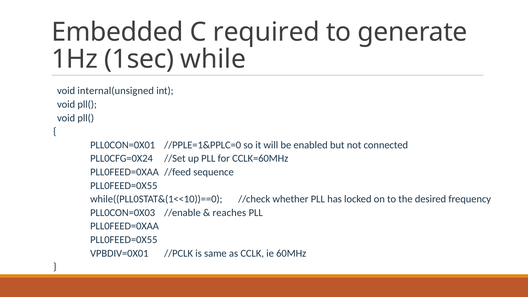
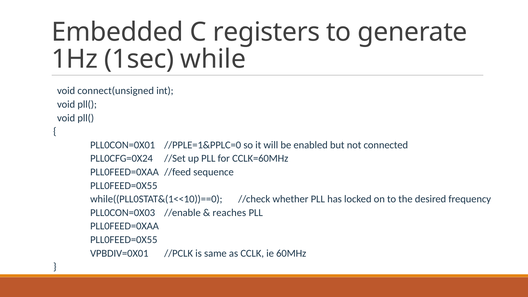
required: required -> registers (266, 32)
internal(unsigned: internal(unsigned -> connect(unsigned (116, 91)
